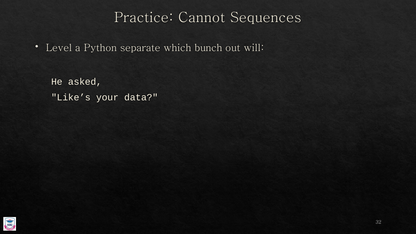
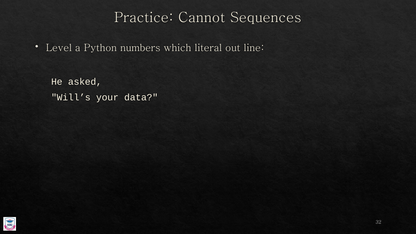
separate: separate -> numbers (140, 48)
bunch: bunch -> literal (208, 48)
will: will -> line (254, 48)
Like’s: Like’s -> Will’s (71, 97)
